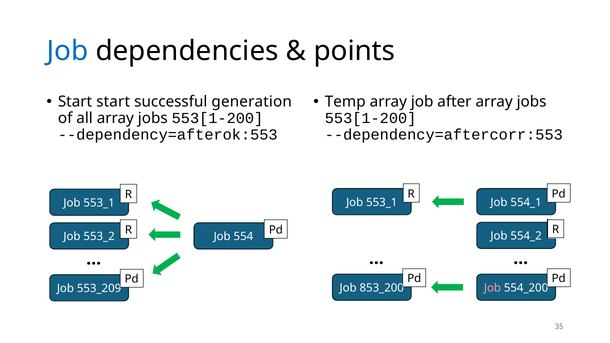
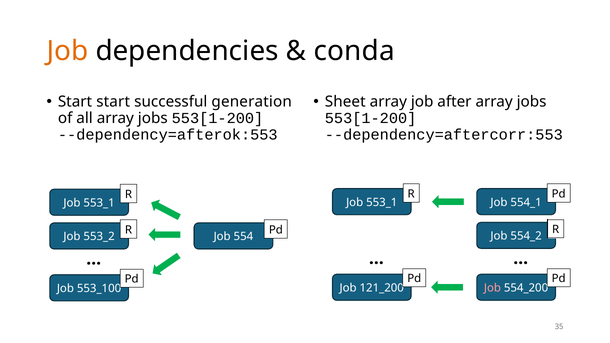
Job colour: blue -> orange (67, 51)
points: points -> conda (354, 51)
Temp: Temp -> Sheet (345, 102)
853_200: 853_200 -> 121_200 (382, 288)
553_209: 553_209 -> 553_100 (99, 289)
